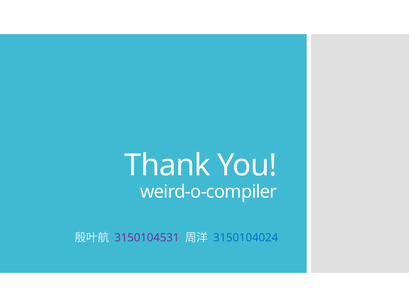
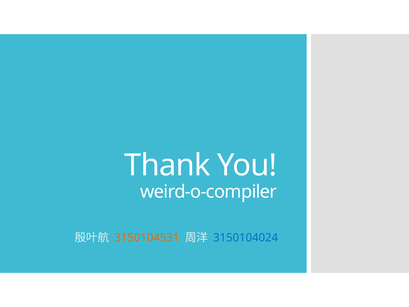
3150104531 colour: purple -> orange (147, 237)
